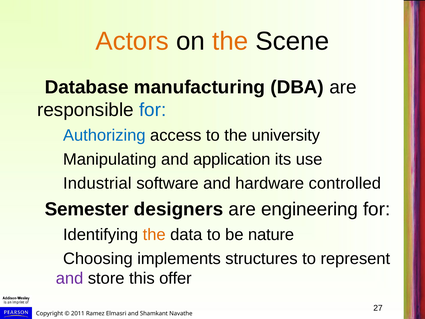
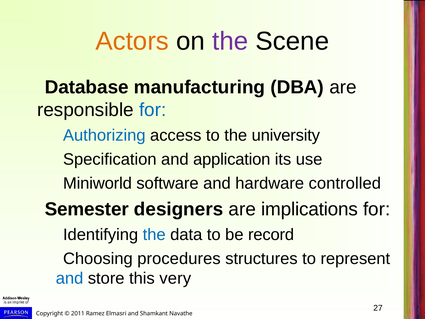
the colour: orange -> purple (230, 41)
Manipulating: Manipulating -> Specification (110, 159)
Industrial: Industrial -> Miniworld (97, 183)
engineering: engineering -> implications (310, 209)
the colour: orange -> blue (154, 234)
nature: nature -> record (271, 234)
implements: implements -> procedures (179, 258)
and colour: purple -> blue (70, 278)
offer: offer -> very (175, 278)
